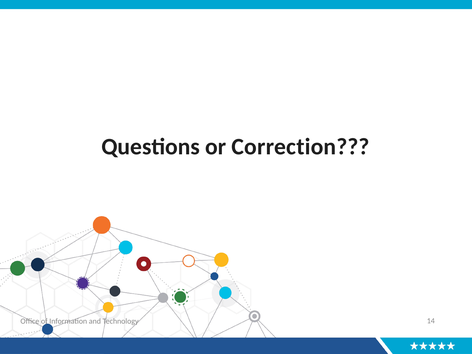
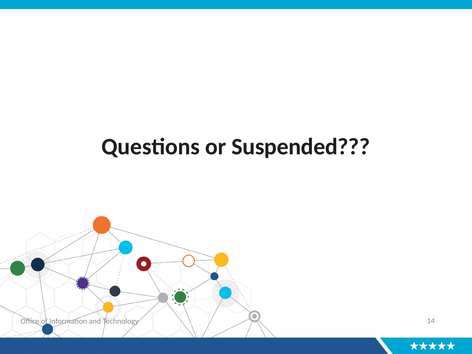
Correction: Correction -> Suspended (301, 147)
